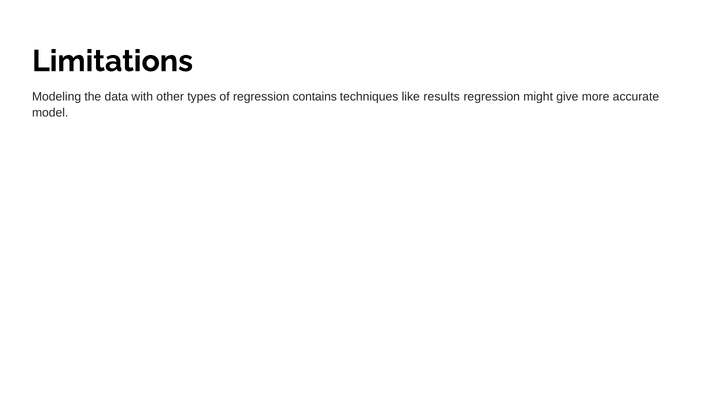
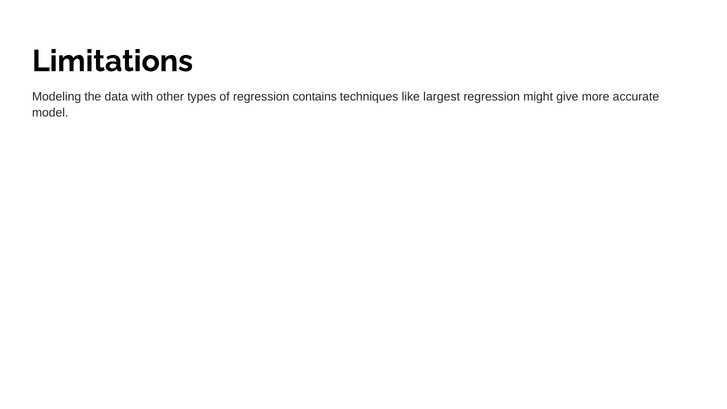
results: results -> largest (442, 97)
